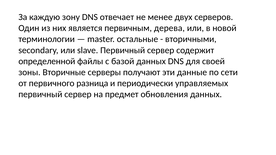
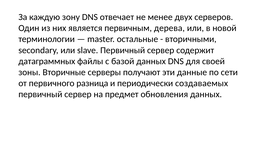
определенной: определенной -> датаграммных (47, 61)
управляемых: управляемых -> создаваемых (202, 83)
